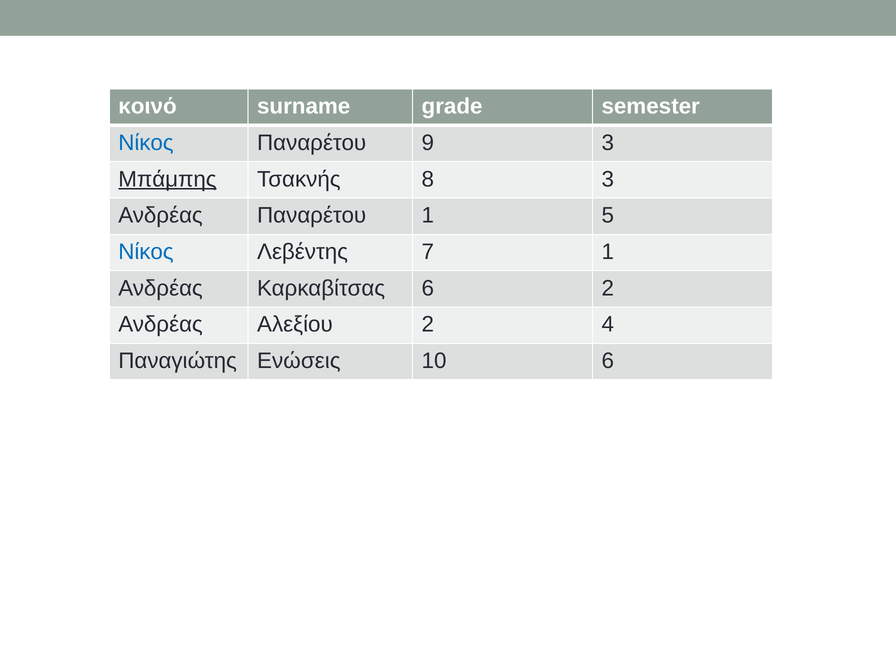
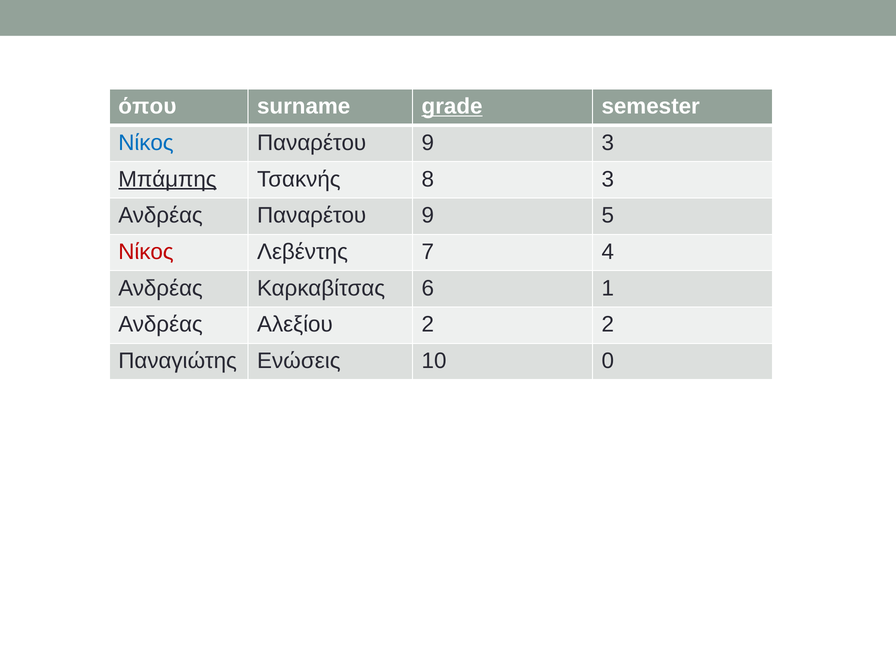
κοινό: κοινό -> όπου (147, 106)
grade underline: none -> present (452, 106)
Ανδρέας Παναρέτου 1: 1 -> 9 (428, 215)
Νίκος colour: blue -> red (146, 252)
7 1: 1 -> 4 (608, 252)
6 2: 2 -> 1 (608, 288)
2 4: 4 -> 2 (608, 324)
10 6: 6 -> 0 (608, 361)
